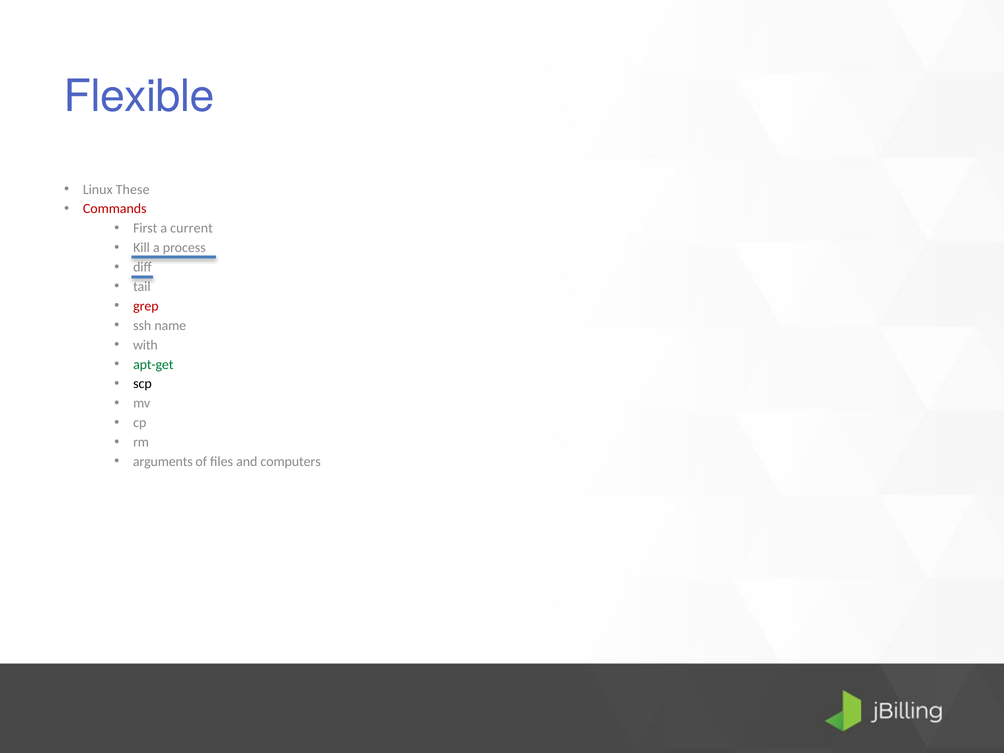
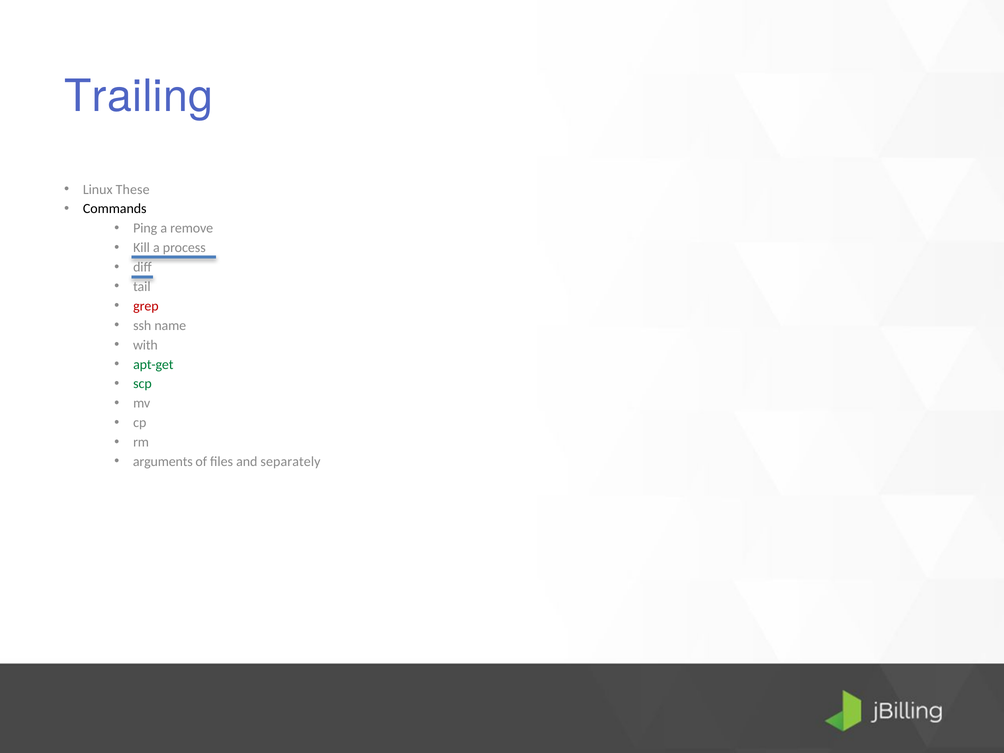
Flexible: Flexible -> Trailing (139, 96)
Commands colour: red -> black (115, 209)
First: First -> Ping (145, 228)
current: current -> remove (192, 228)
scp colour: black -> green (142, 384)
computers: computers -> separately (290, 462)
